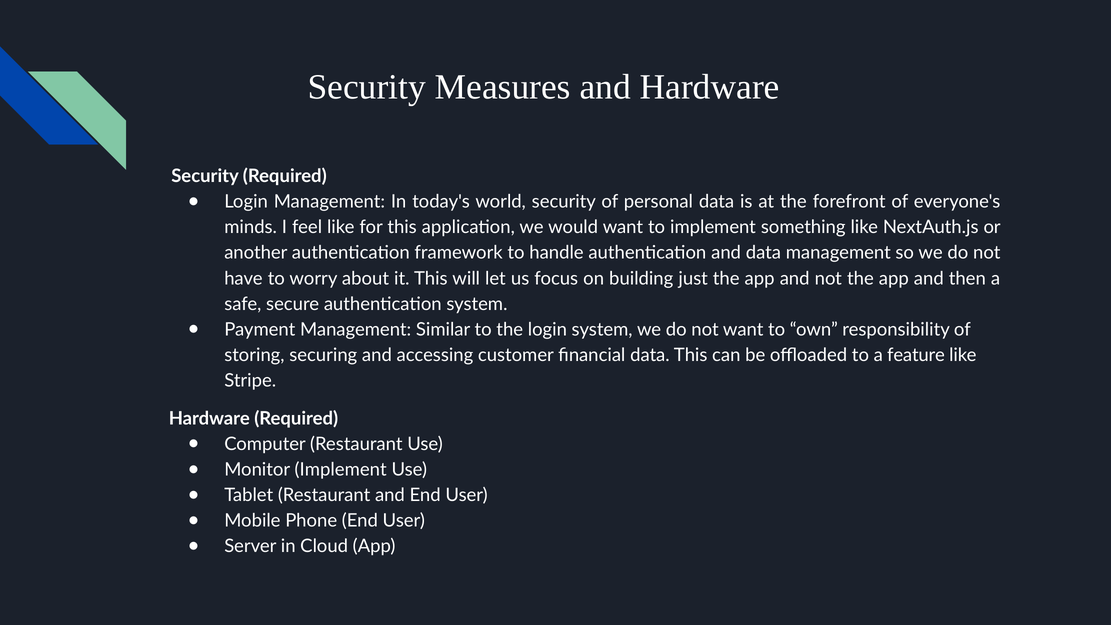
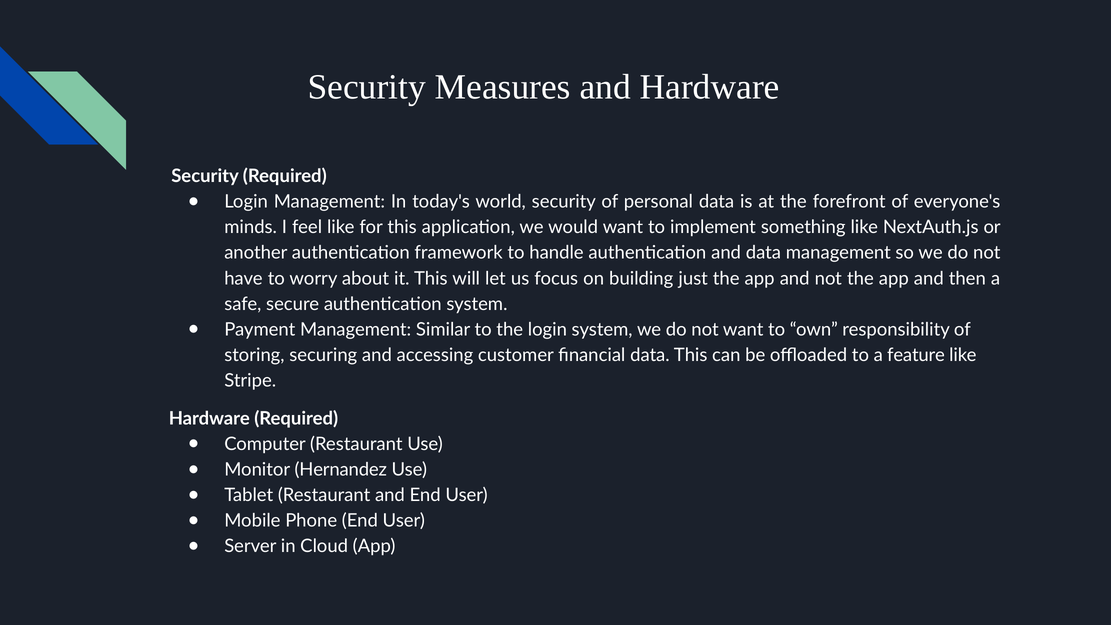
Monitor Implement: Implement -> Hernandez (341, 470)
